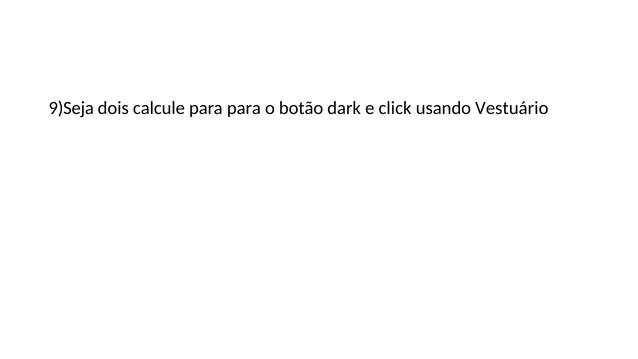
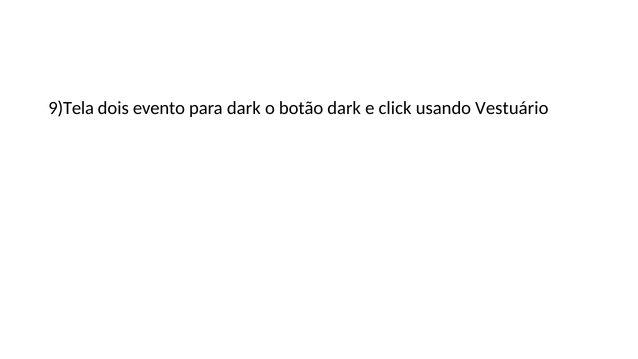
9)Seja: 9)Seja -> 9)Tela (71, 108)
calcule: calcule -> evento (159, 108)
para para: para -> dark (244, 108)
